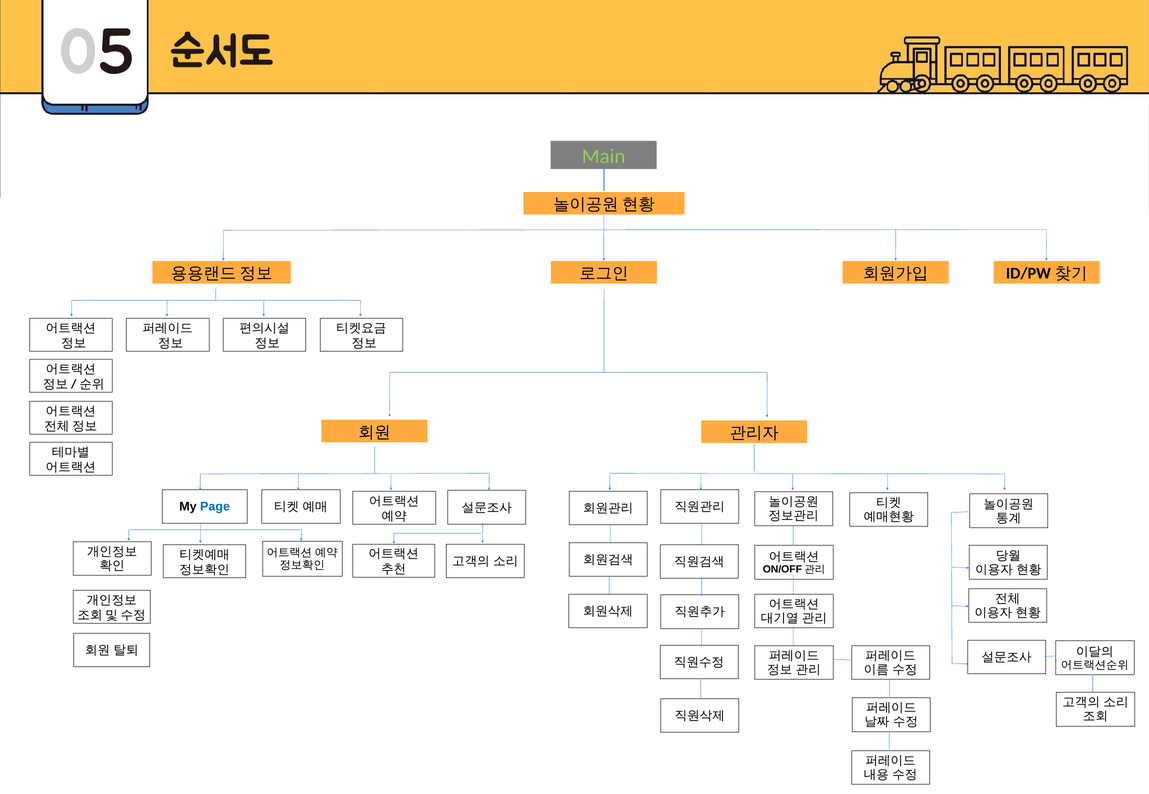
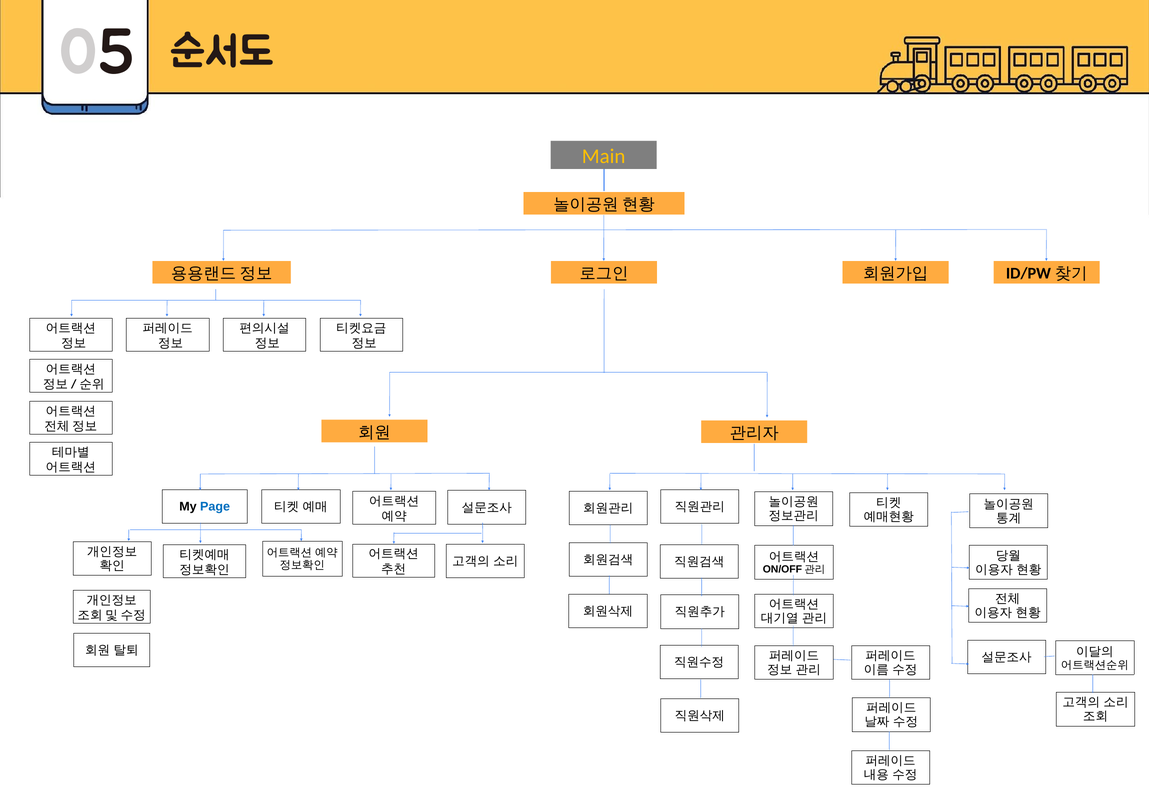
Main colour: light green -> yellow (604, 156)
